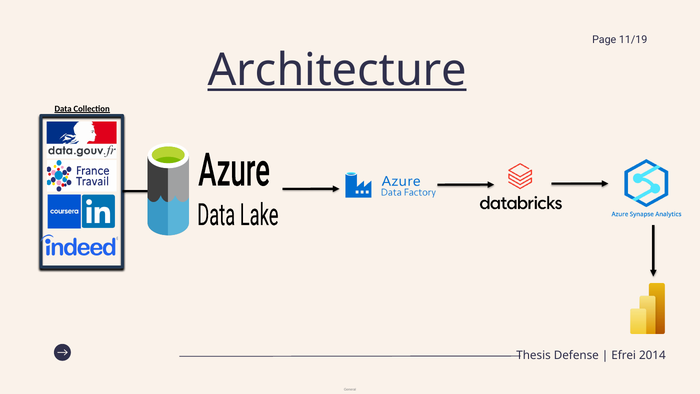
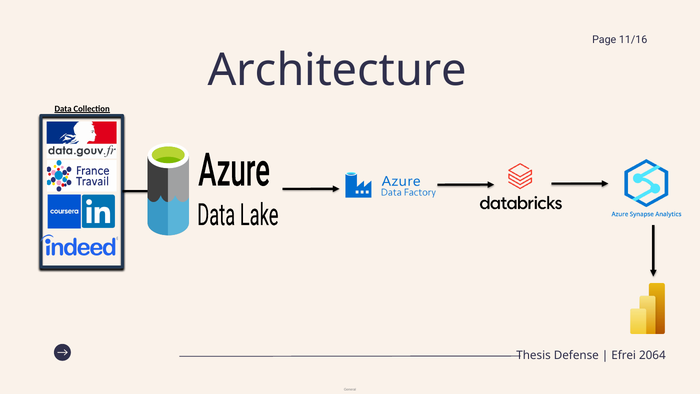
11/19: 11/19 -> 11/16 (633, 40)
Architecture underline: present -> none (337, 70)
2014: 2014 -> 2064 (652, 355)
